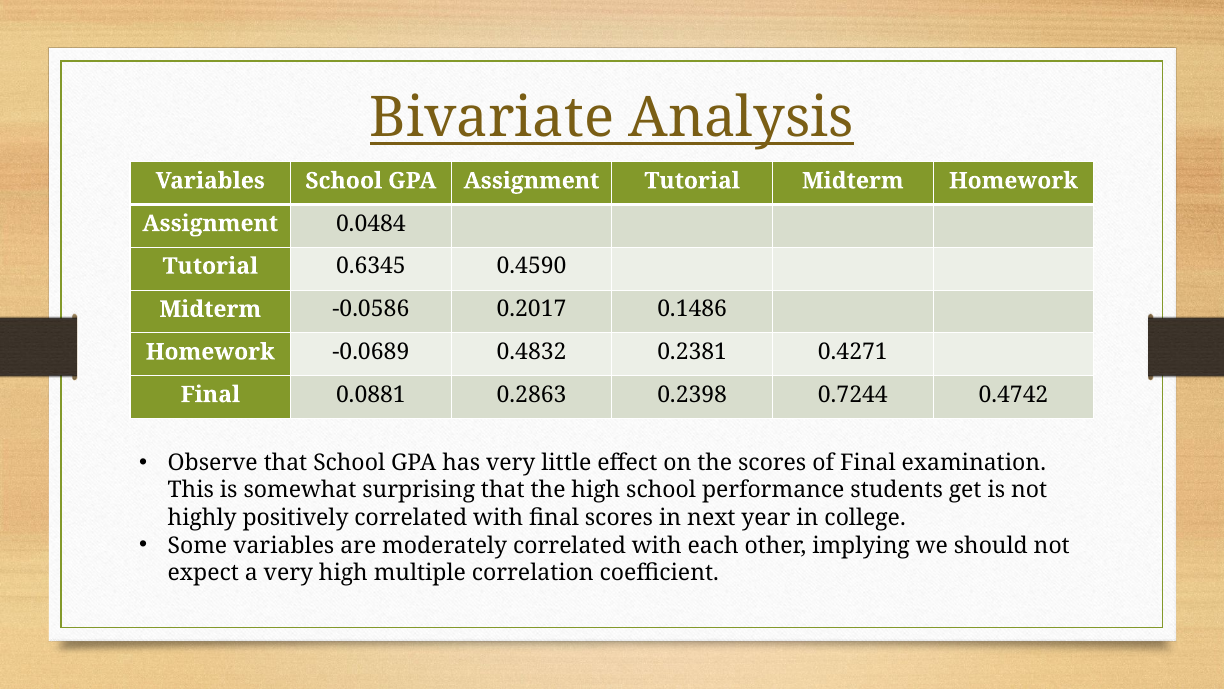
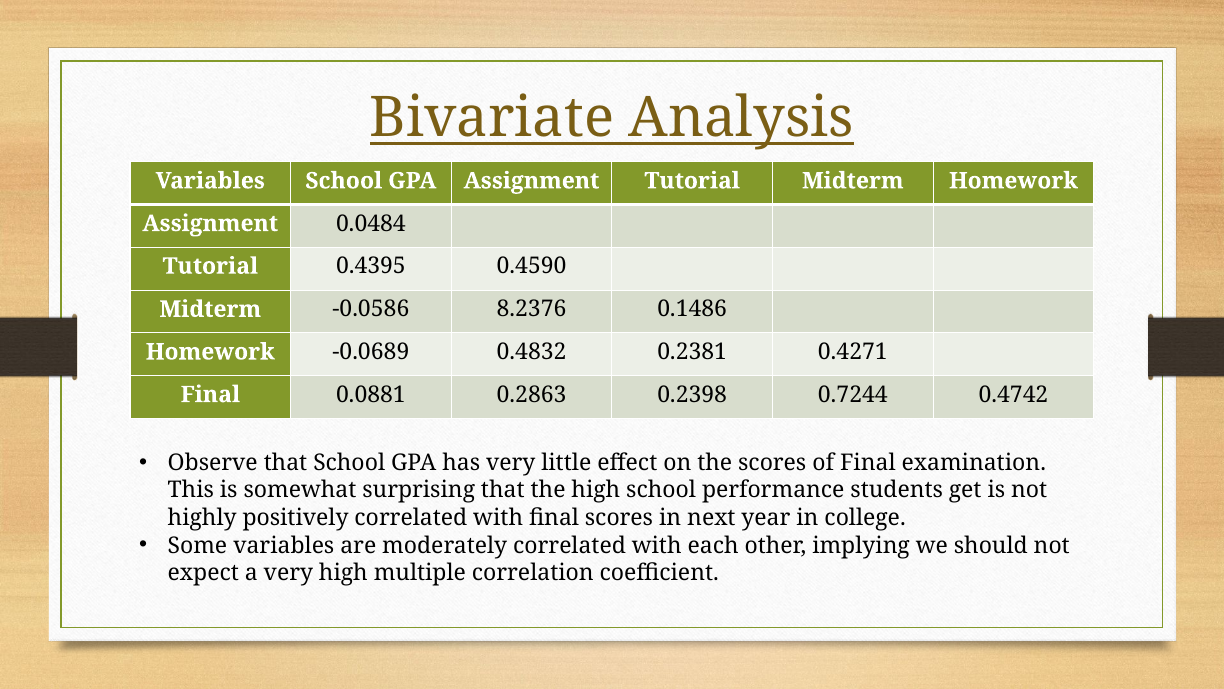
0.6345: 0.6345 -> 0.4395 (371, 266)
0.2017: 0.2017 -> 8.2376 (532, 309)
